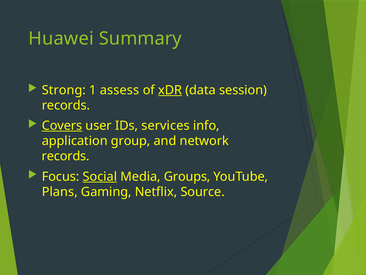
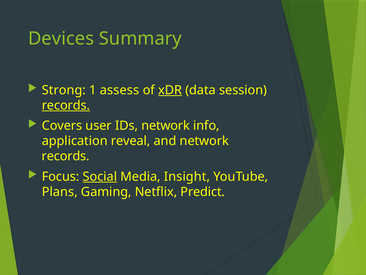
Huawei: Huawei -> Devices (61, 38)
records underline: none -> present (66, 105)
Covers underline: present -> none (62, 125)
IDs services: services -> network (166, 125)
group: group -> reveal (131, 141)
Groups: Groups -> Insight (187, 176)
Source: Source -> Predict (203, 192)
